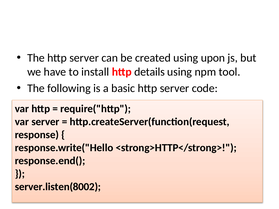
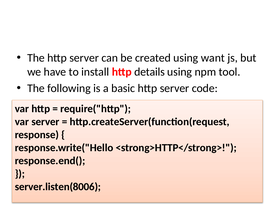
upon: upon -> want (213, 58)
server.listen(8002: server.listen(8002 -> server.listen(8006 (58, 187)
